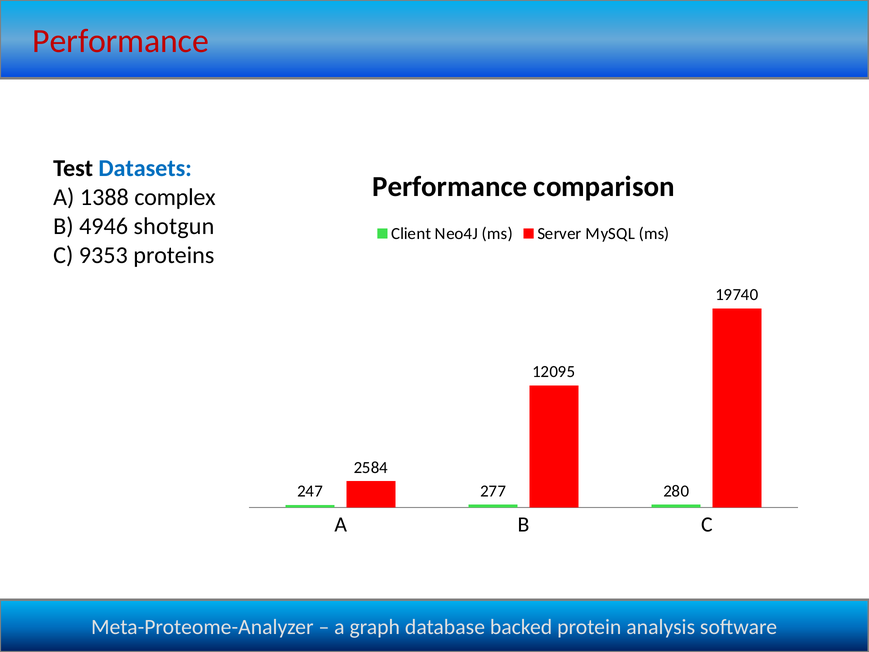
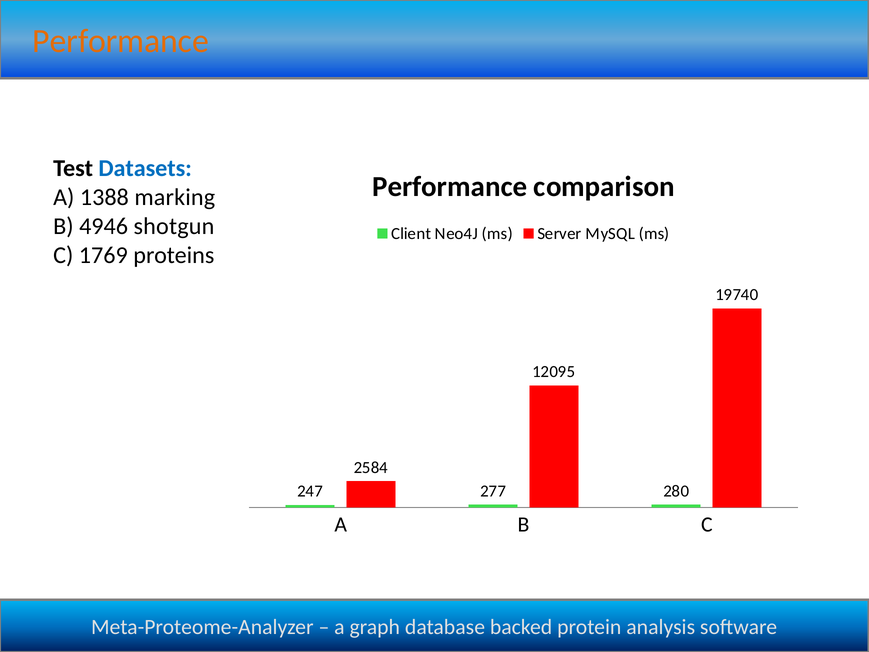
Performance colour: red -> orange (121, 41)
complex: complex -> marking (175, 197)
9353: 9353 -> 1769 (103, 255)
